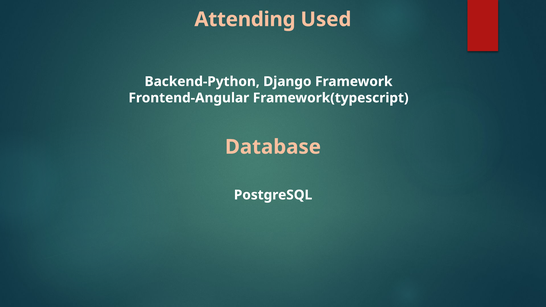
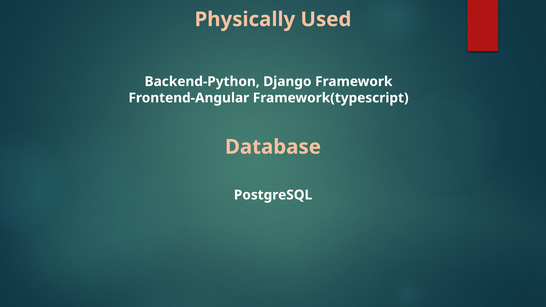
Attending: Attending -> Physically (245, 19)
